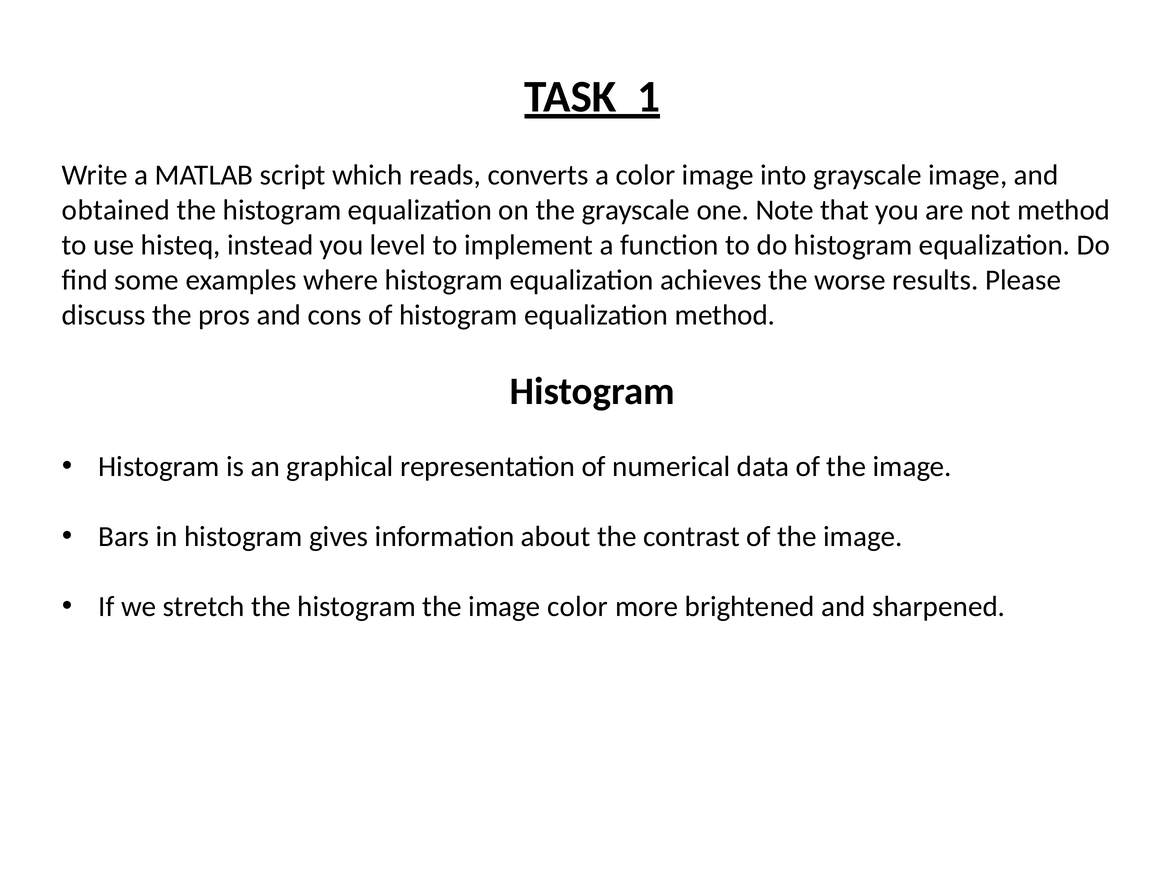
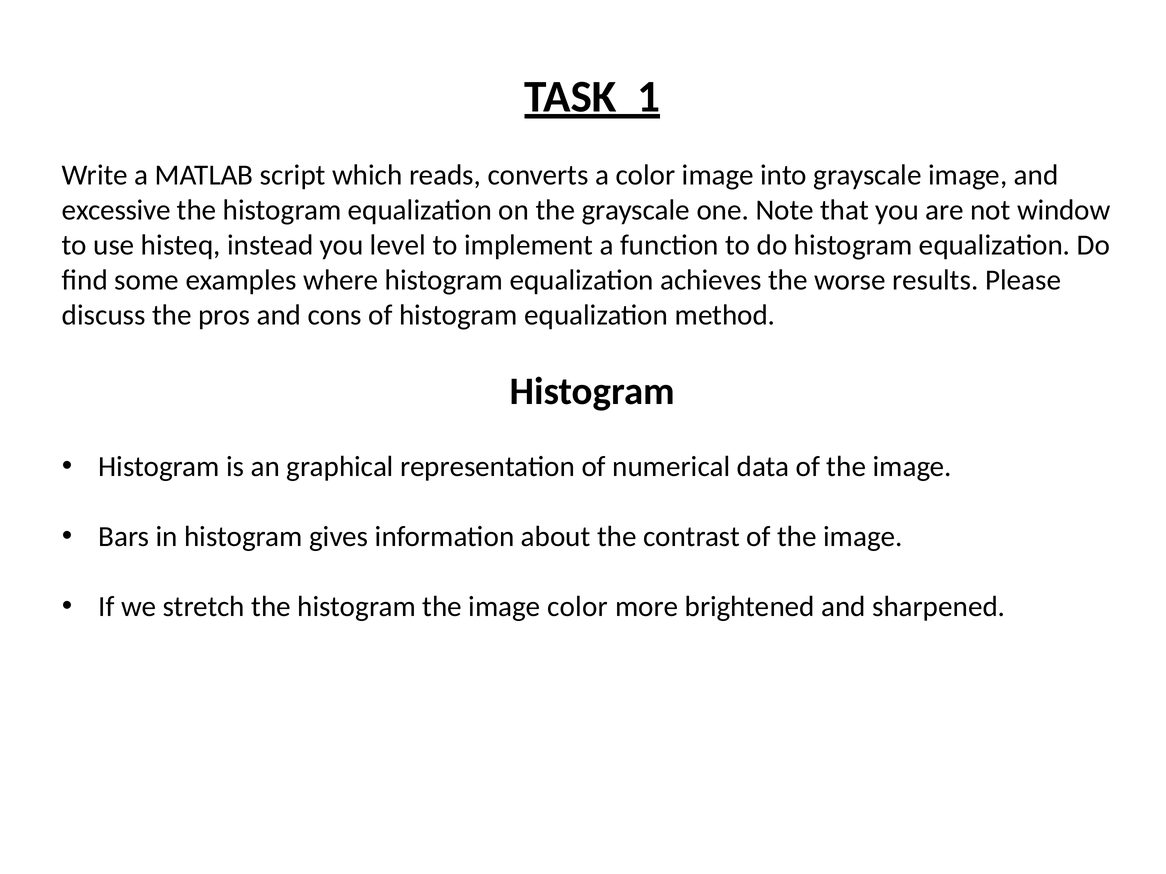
obtained: obtained -> excessive (116, 210)
not method: method -> window (1064, 210)
